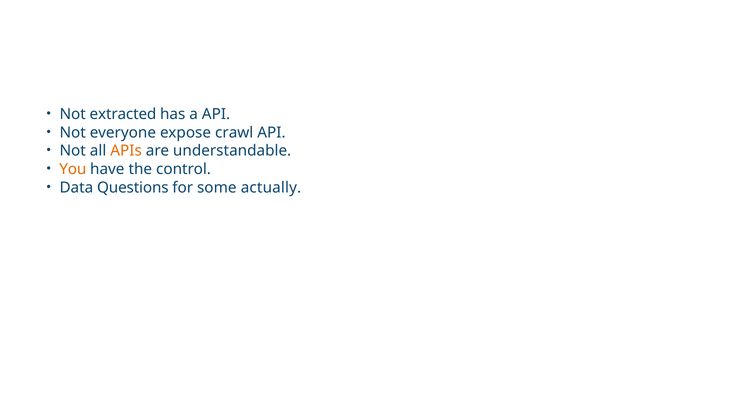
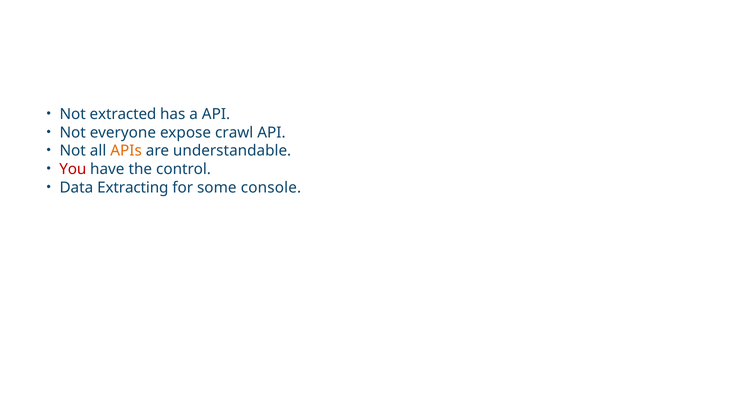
You colour: orange -> red (73, 169)
Questions: Questions -> Extracting (133, 188)
actually: actually -> console (271, 188)
